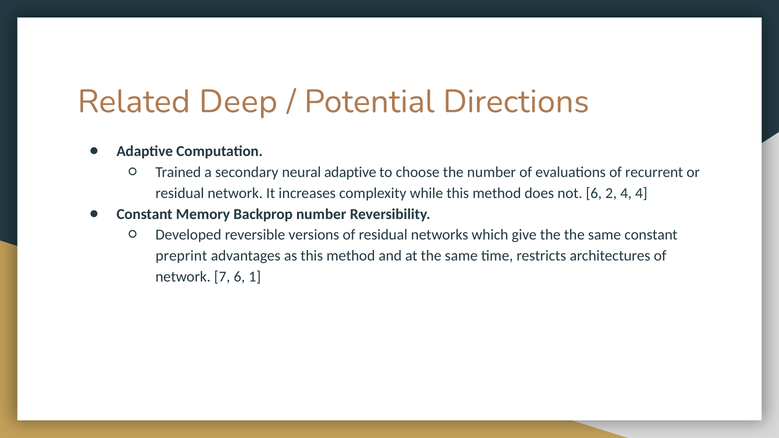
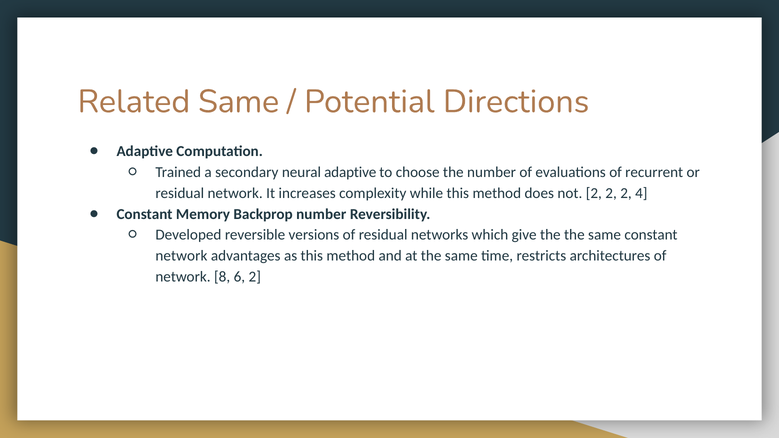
Related Deep: Deep -> Same (239, 102)
not 6: 6 -> 2 (594, 193)
4: 4 -> 2 (626, 193)
preprint: preprint -> network (181, 256)
7: 7 -> 8 (222, 277)
6 1: 1 -> 2 (255, 277)
